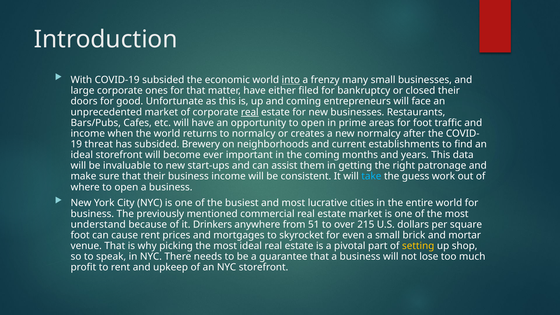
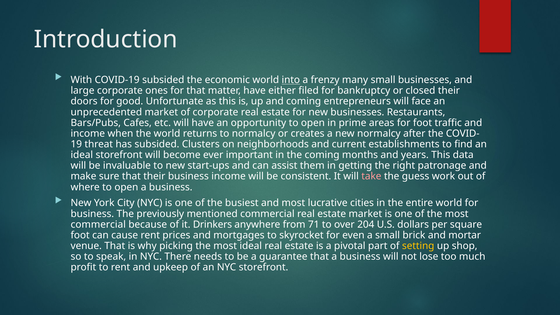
real underline: present -> none (250, 112)
Brewery: Brewery -> Clusters (201, 144)
take colour: light blue -> pink (371, 176)
understand: understand -> commercial (98, 224)
51: 51 -> 71 (314, 224)
215: 215 -> 204 (366, 224)
